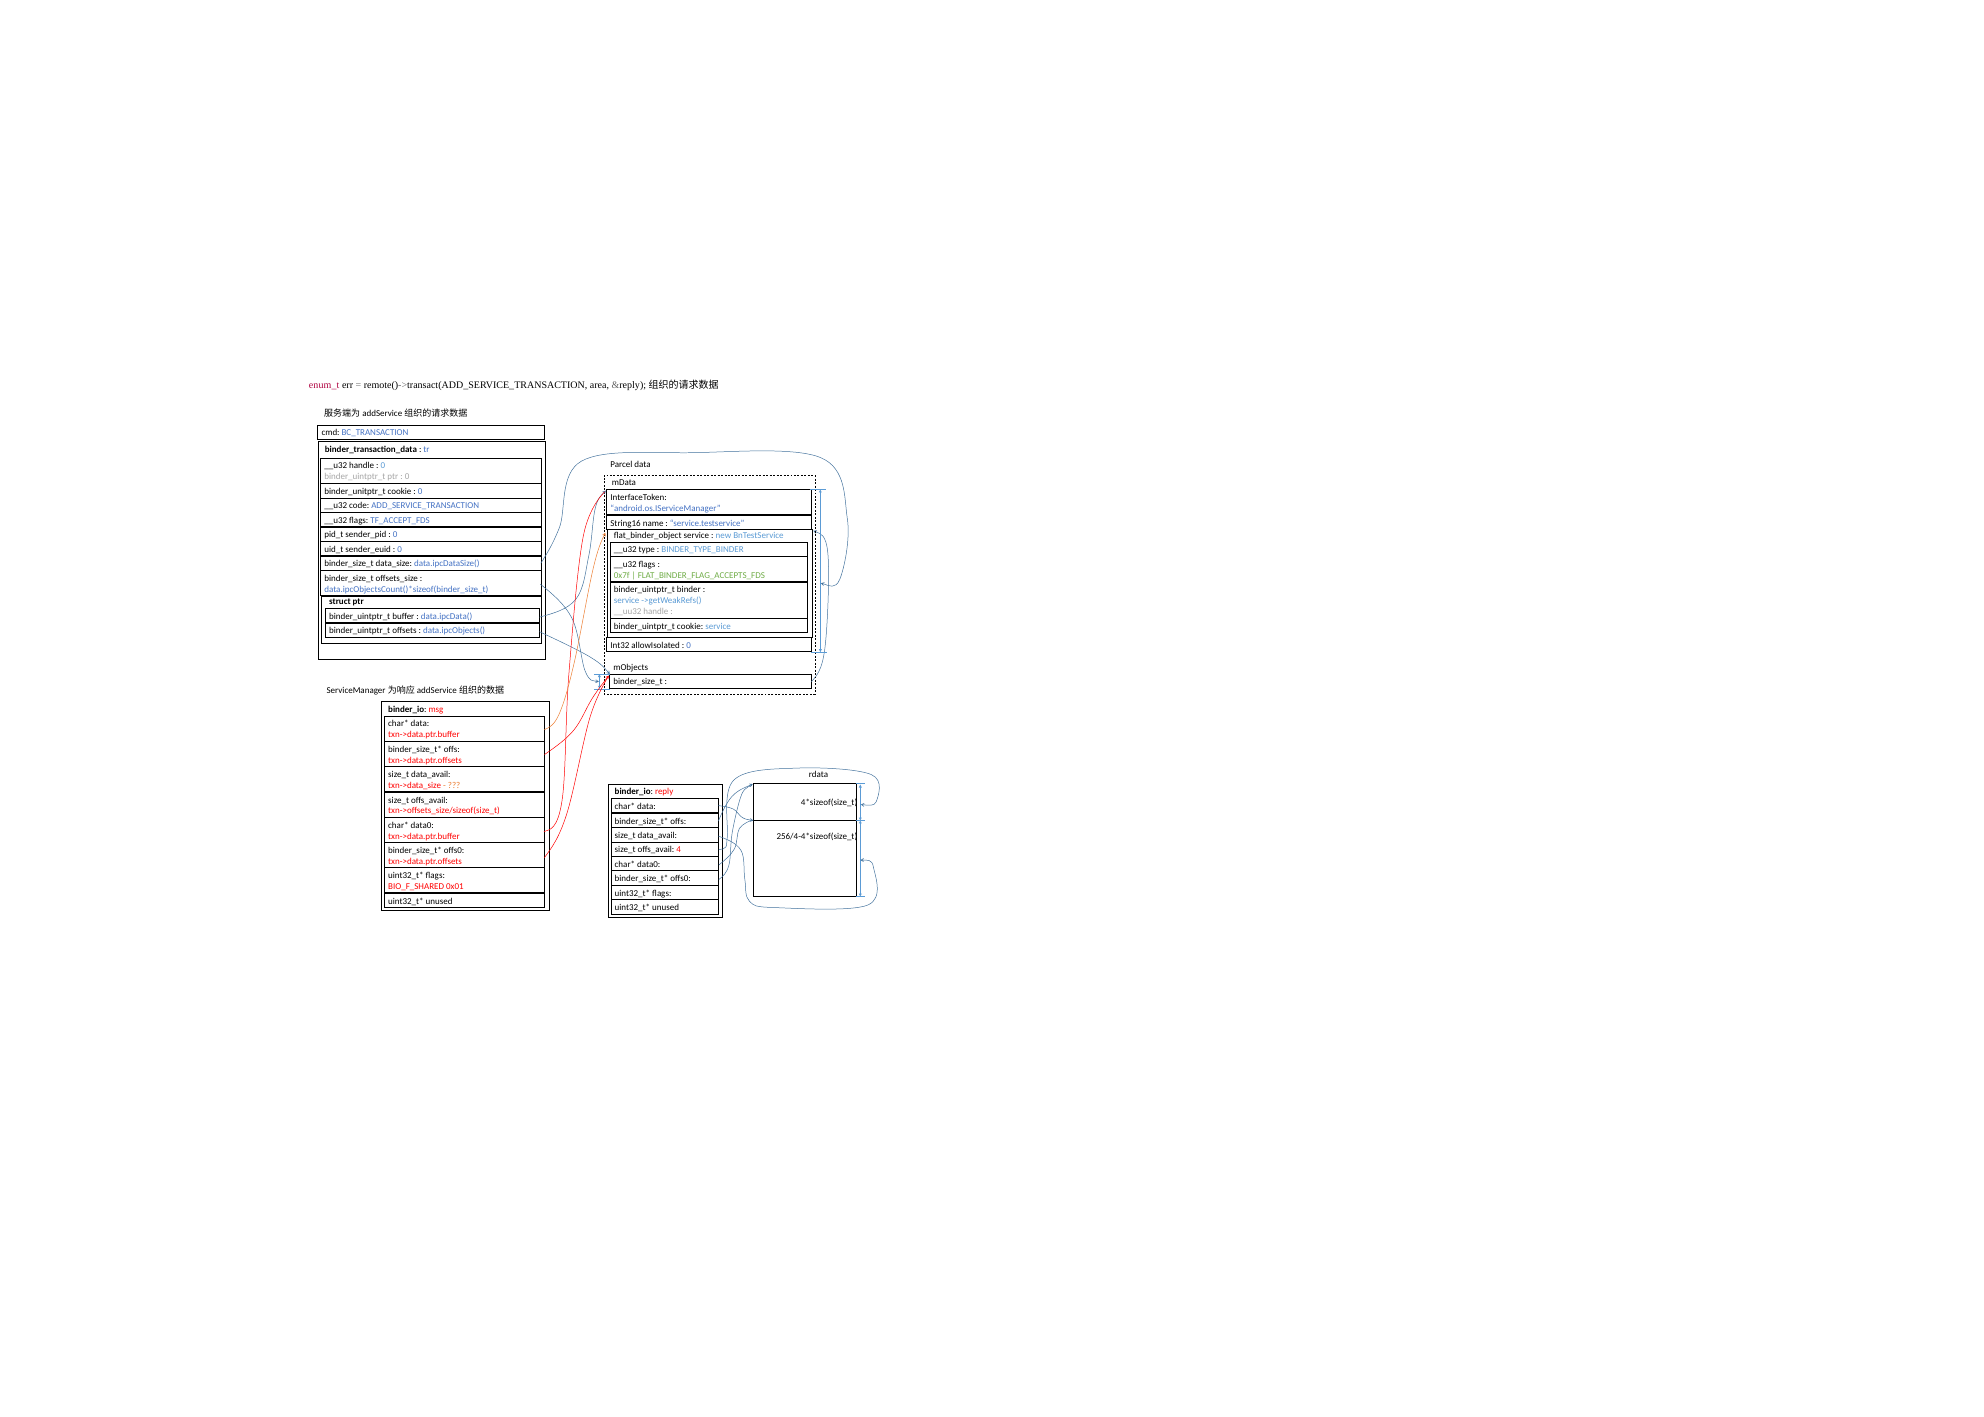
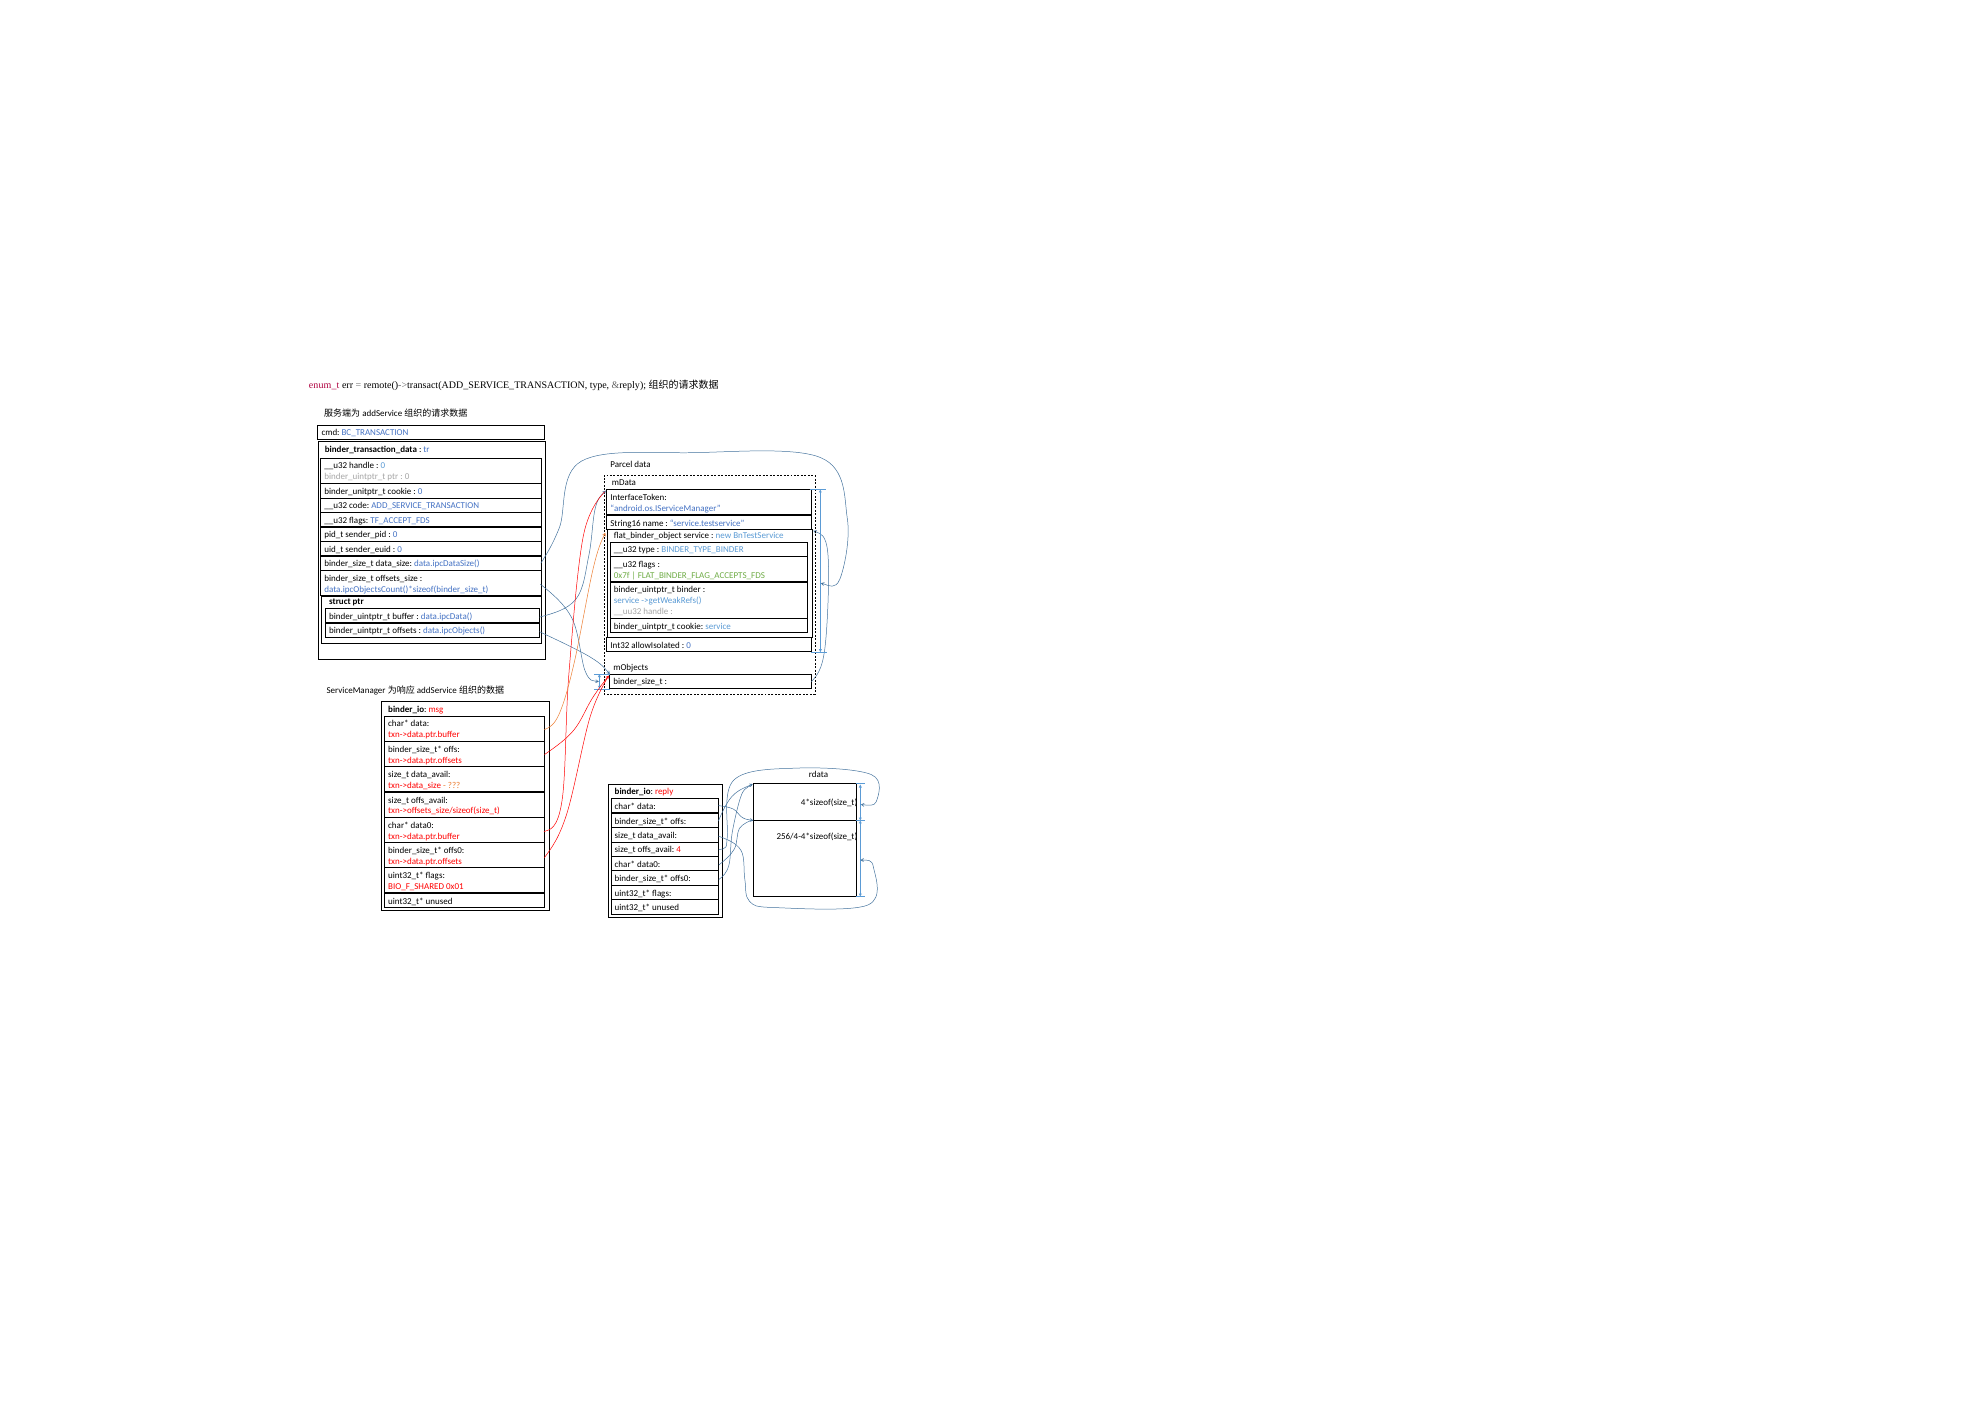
remote()->transact(ADD_SERVICE_TRANSACTION area: area -> type (600, 385)
